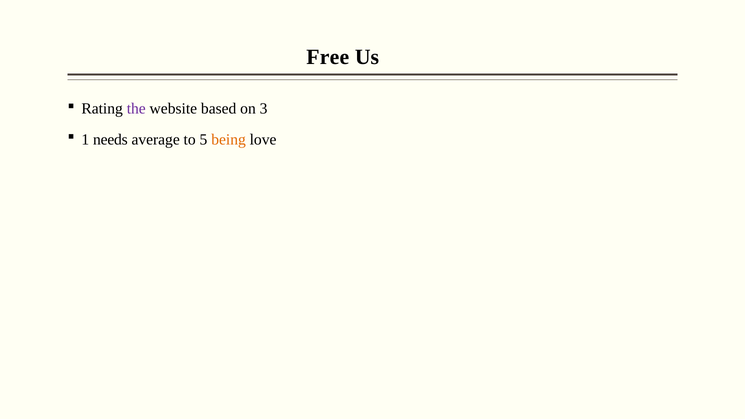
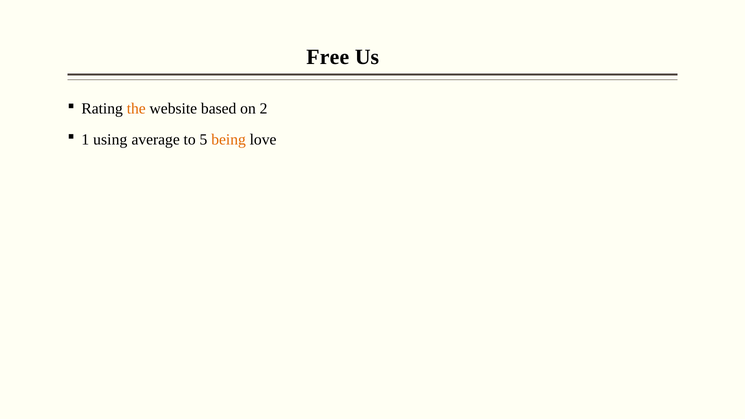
the colour: purple -> orange (136, 109)
3: 3 -> 2 (264, 109)
needs: needs -> using (110, 140)
